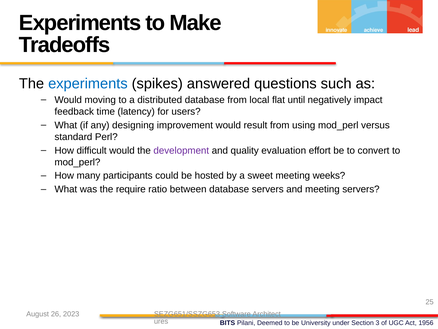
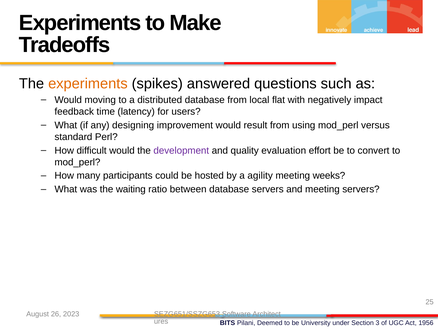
experiments colour: blue -> orange (88, 84)
until: until -> with (296, 100)
sweet: sweet -> agility (260, 176)
require: require -> waiting (131, 189)
